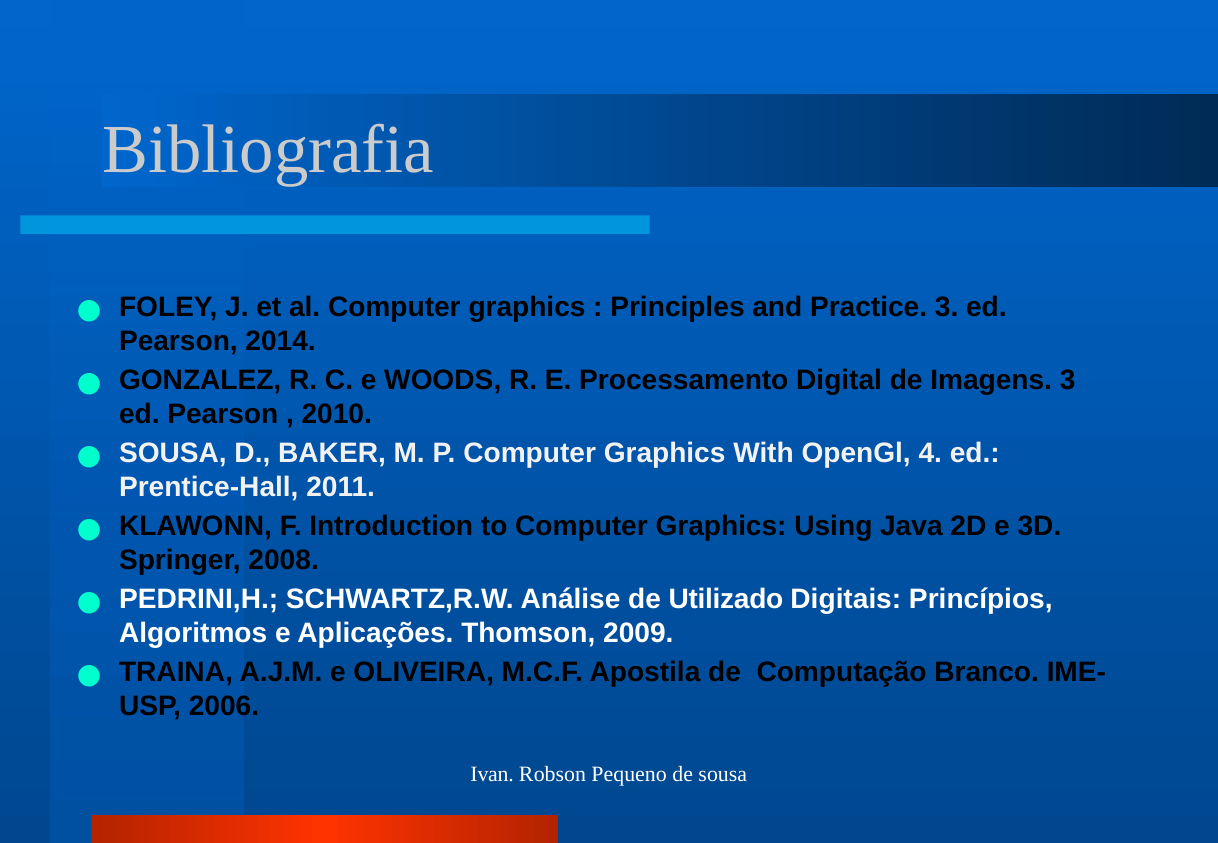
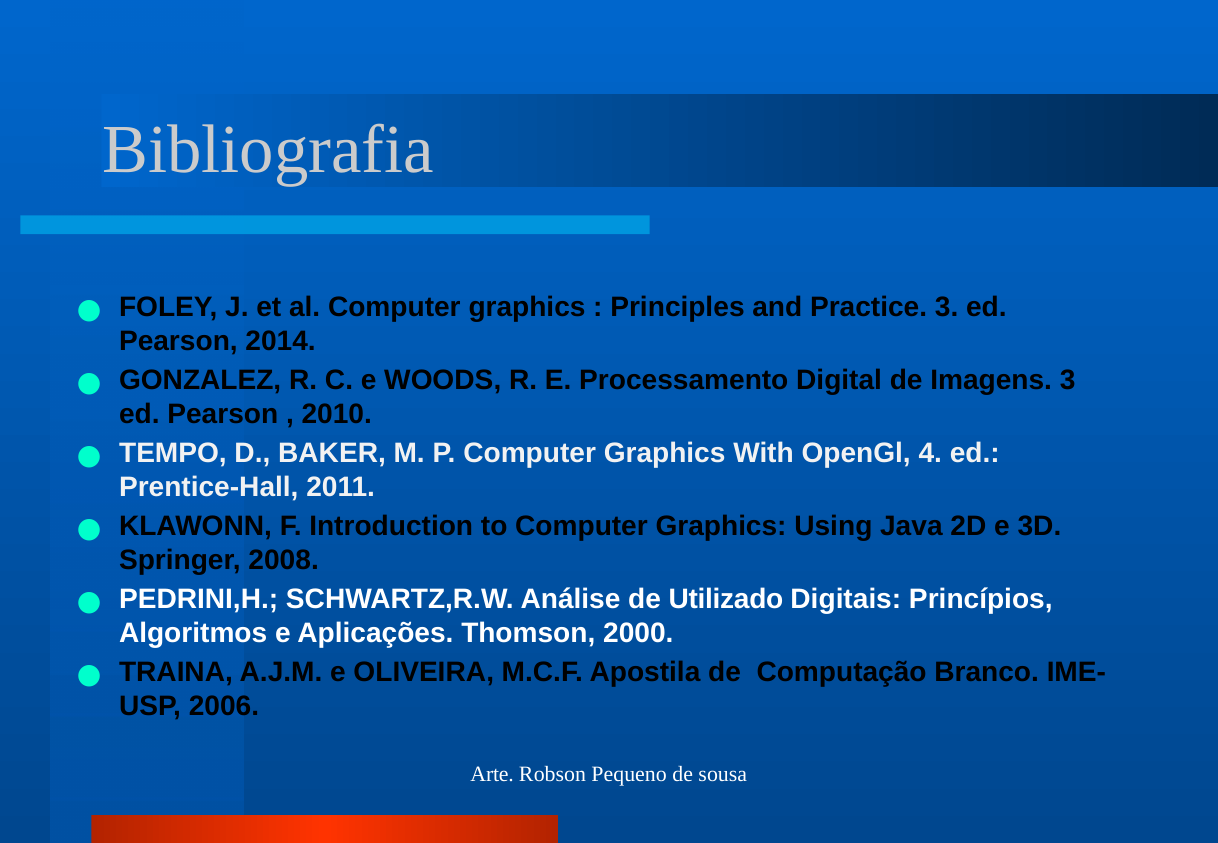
SOUSA: SOUSA -> TEMPO (173, 454)
2009: 2009 -> 2000 (638, 633)
Ivan: Ivan -> Arte (492, 774)
